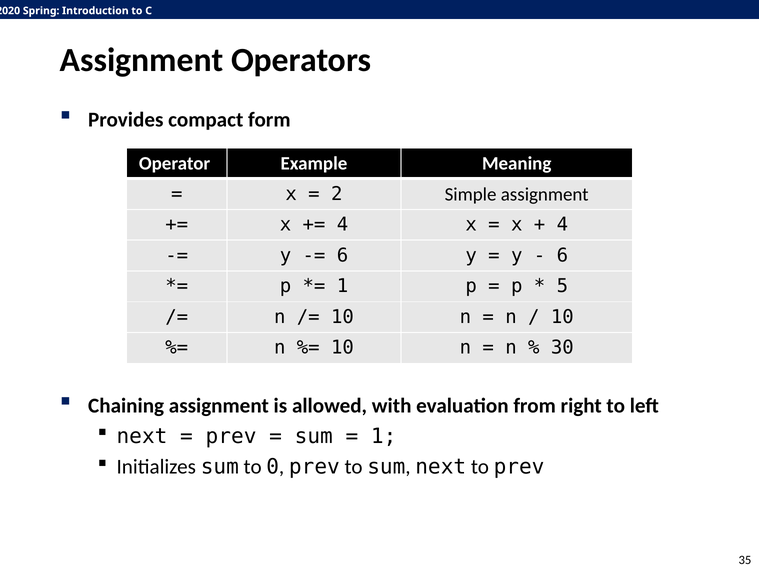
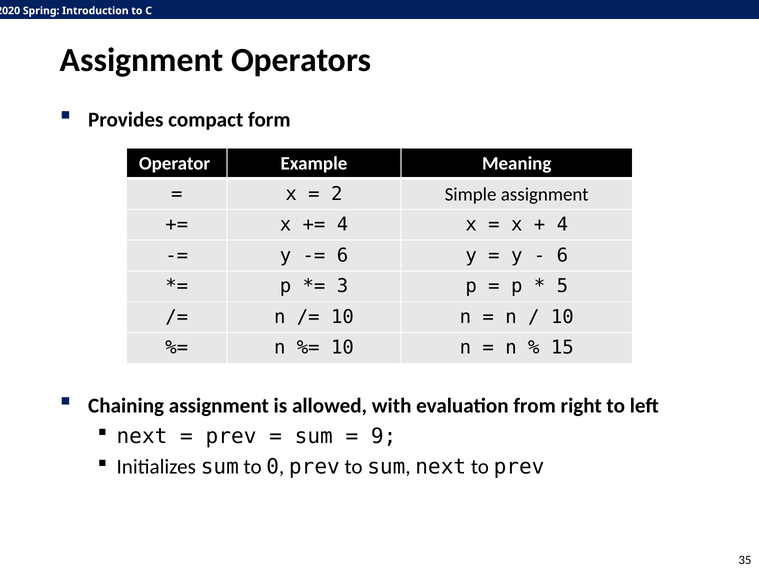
1: 1 -> 3 (343, 286)
30: 30 -> 15 (562, 348)
1: 1 -> 9 (384, 437)
